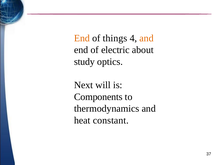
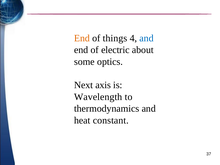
and colour: orange -> blue (147, 38)
study: study -> some (84, 62)
will: will -> axis (103, 85)
Components: Components -> Wavelength (98, 97)
